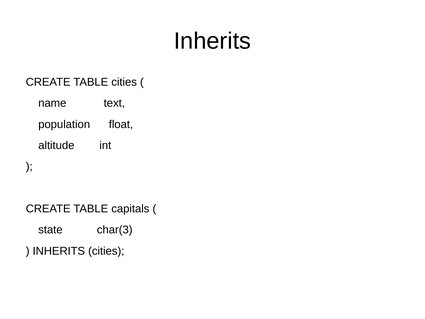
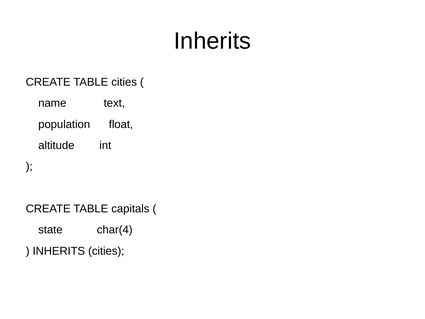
char(3: char(3 -> char(4 (115, 230)
